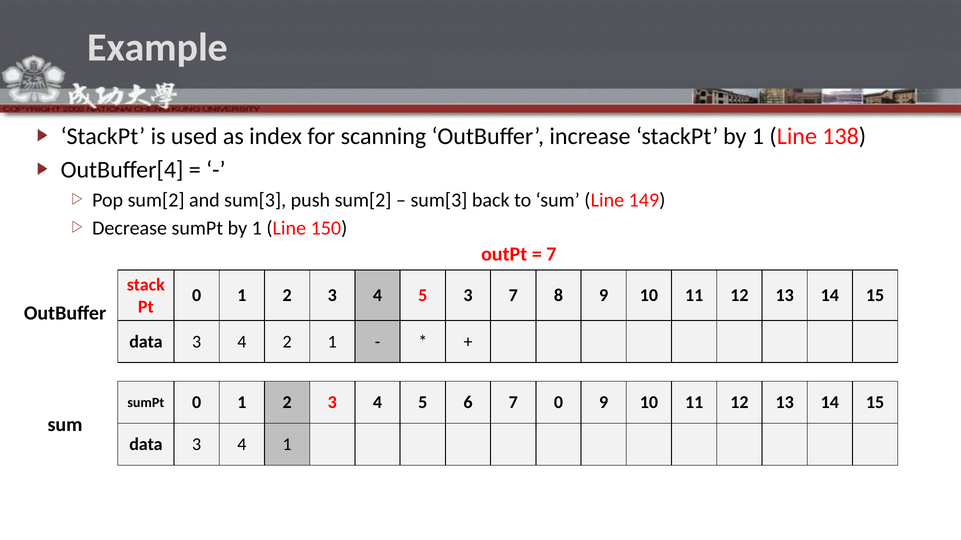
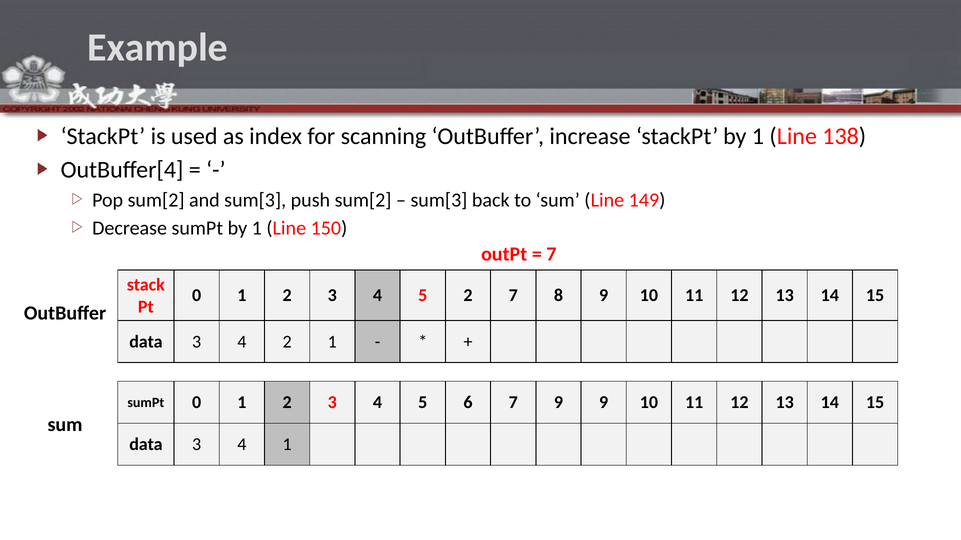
5 3: 3 -> 2 (468, 296)
7 0: 0 -> 9 (558, 403)
